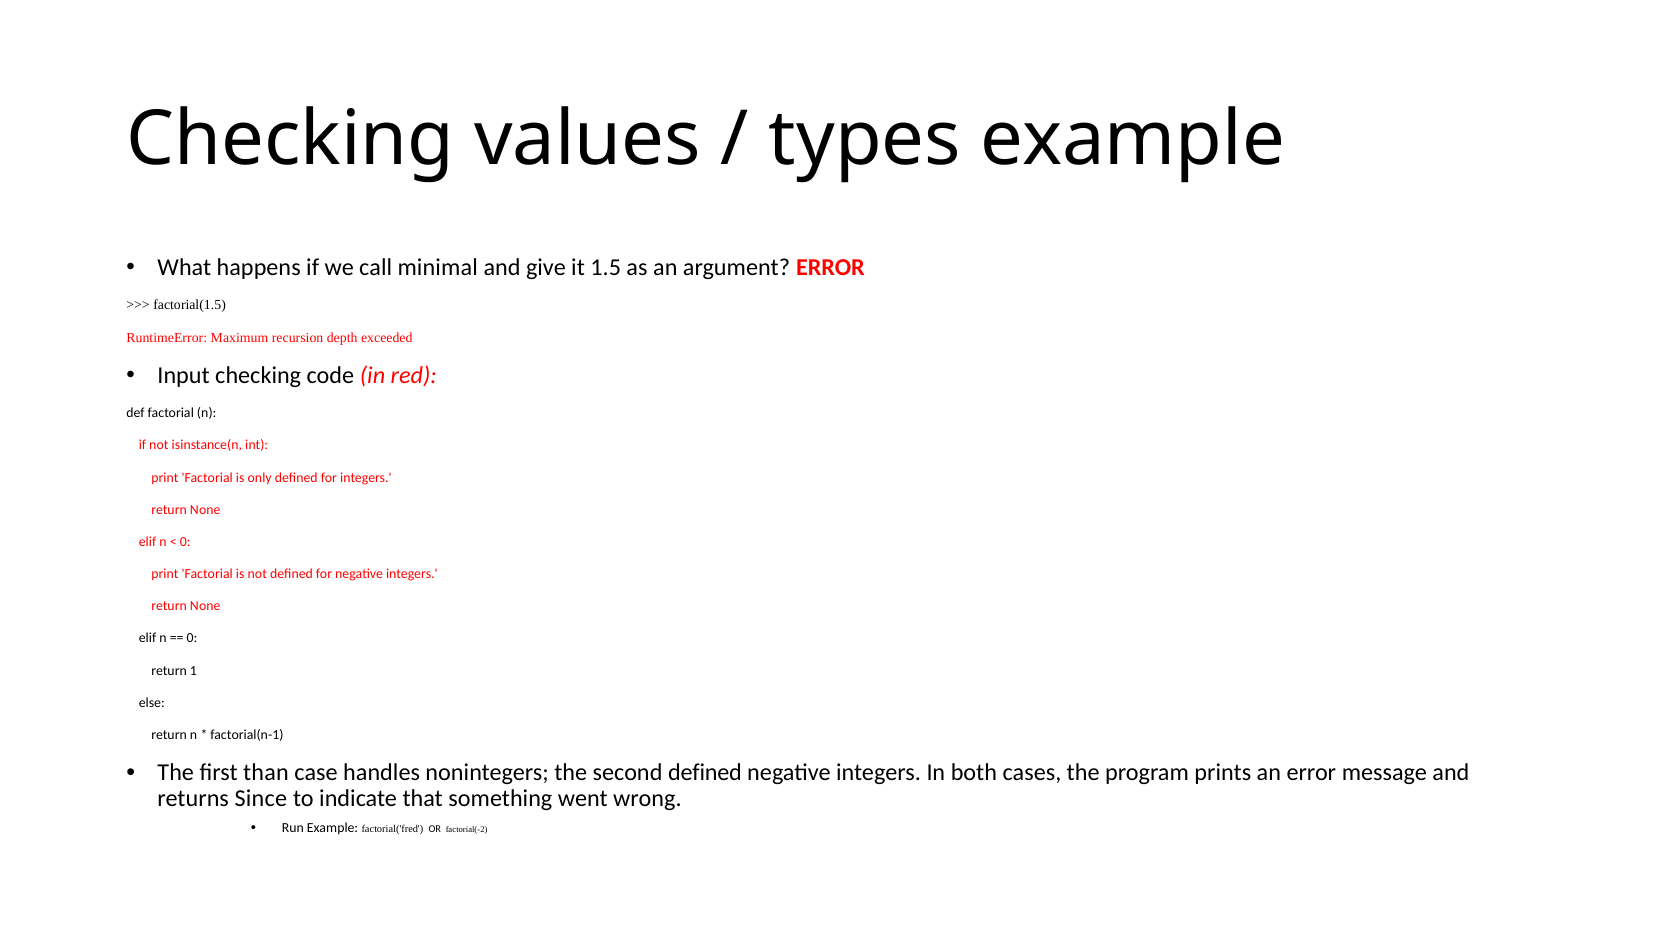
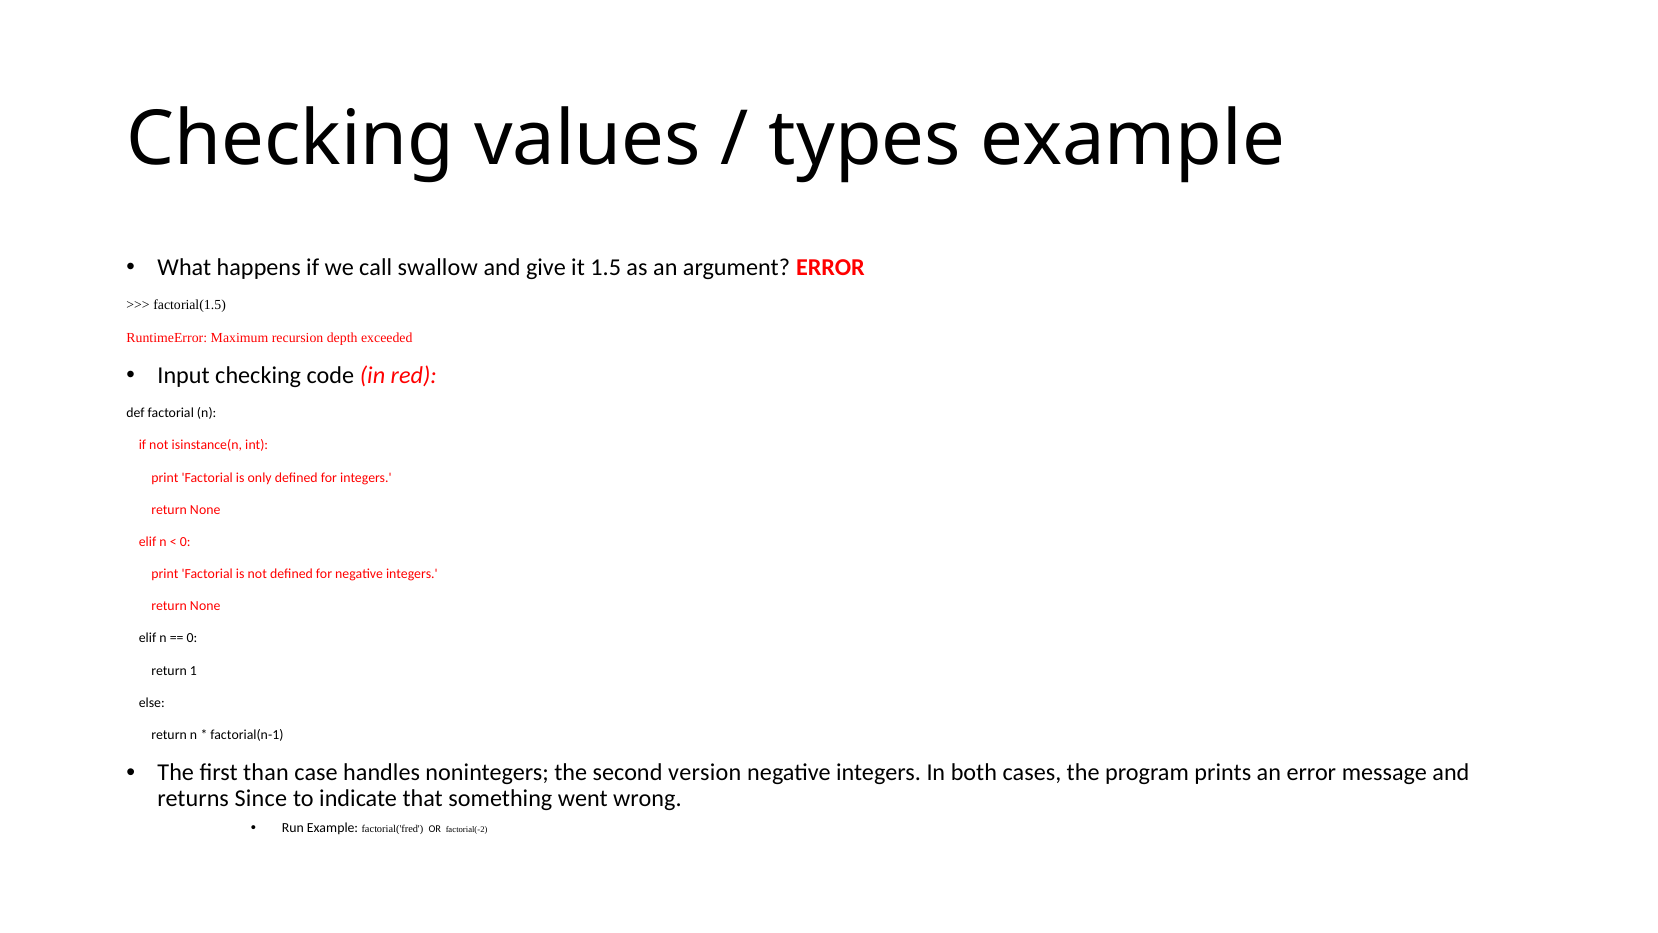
minimal: minimal -> swallow (438, 267)
second defined: defined -> version (705, 772)
